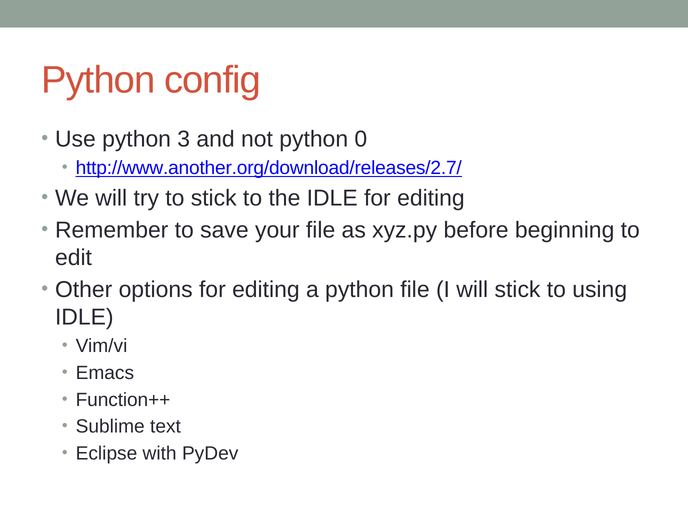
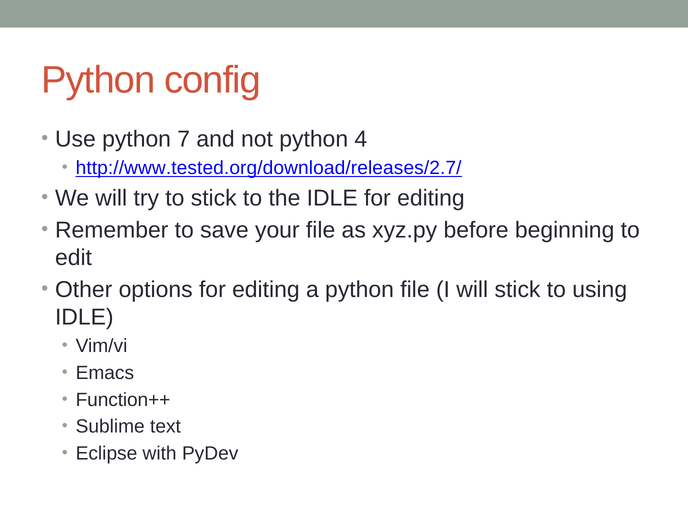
3: 3 -> 7 (184, 139)
0: 0 -> 4 (361, 139)
http://www.another.org/download/releases/2.7/: http://www.another.org/download/releases/2.7/ -> http://www.tested.org/download/releases/2.7/ (269, 168)
